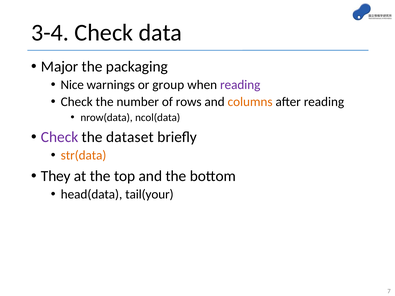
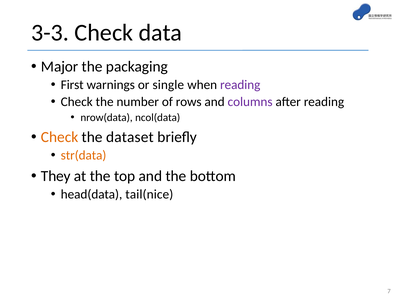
3-4: 3-4 -> 3-3 (50, 33)
Nice: Nice -> First (72, 85)
group: group -> single (168, 85)
columns colour: orange -> purple (250, 102)
Check colour: purple -> orange (60, 137)
tail(your: tail(your -> tail(nice (149, 194)
